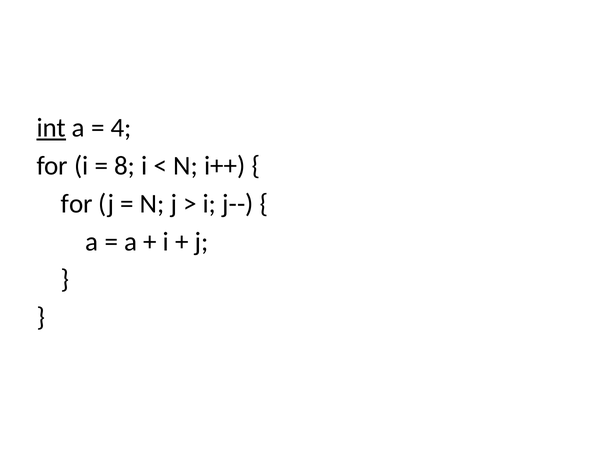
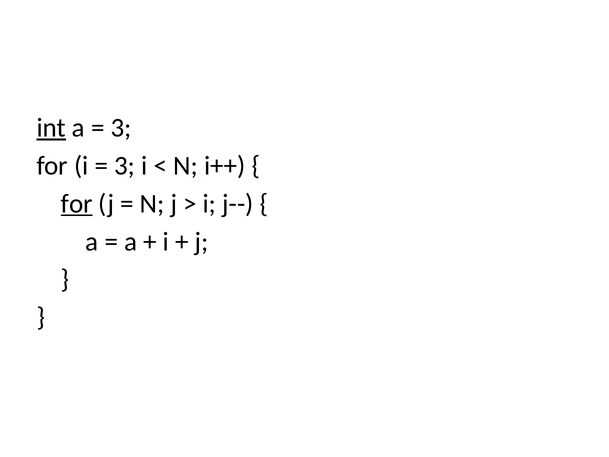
4: 4 -> 3 (121, 128)
8: 8 -> 3 (125, 166)
for underline: none -> present (77, 204)
